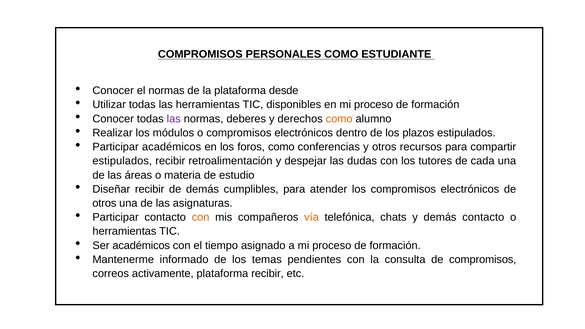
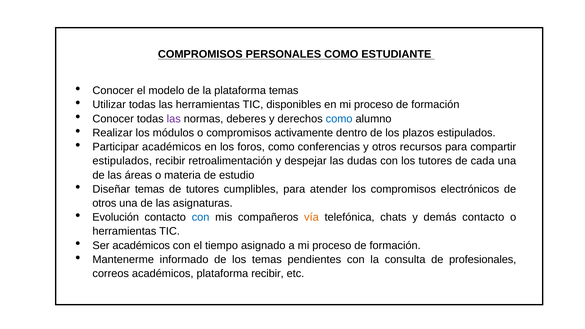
el normas: normas -> modelo (166, 91)
plataforma desde: desde -> temas (284, 91)
como colour: orange -> blue (339, 119)
o compromisos electrónicos: electrónicos -> activamente (304, 133)
Diseñar recibir: recibir -> temas (150, 189)
de demás: demás -> tutores (203, 189)
Participar: Participar -> Evolución (116, 217)
con colour: orange -> blue (201, 217)
de compromisos: compromisos -> profesionales (483, 260)
correos activamente: activamente -> académicos (163, 274)
